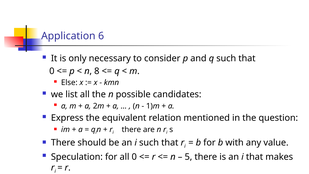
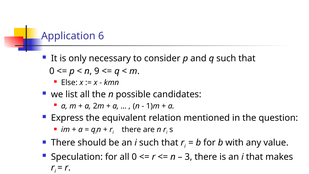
8: 8 -> 9 (97, 71)
5: 5 -> 3 (188, 157)
